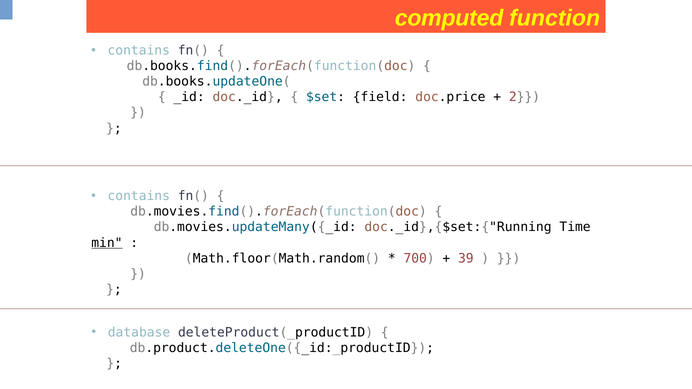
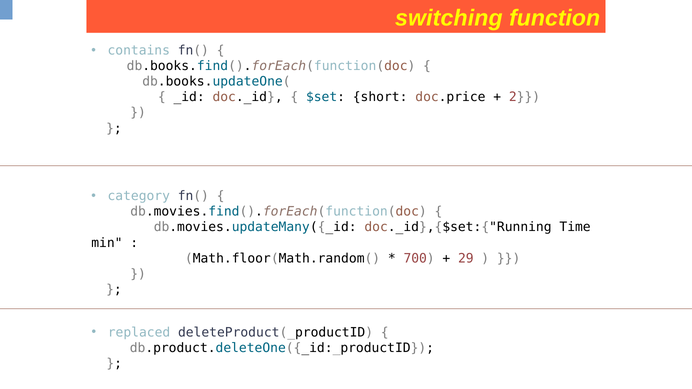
computed: computed -> switching (449, 18)
field: field -> short (380, 97)
contains: contains -> category (139, 196)
min underline: present -> none (107, 243)
39: 39 -> 29 (466, 258)
database: database -> replaced (139, 333)
